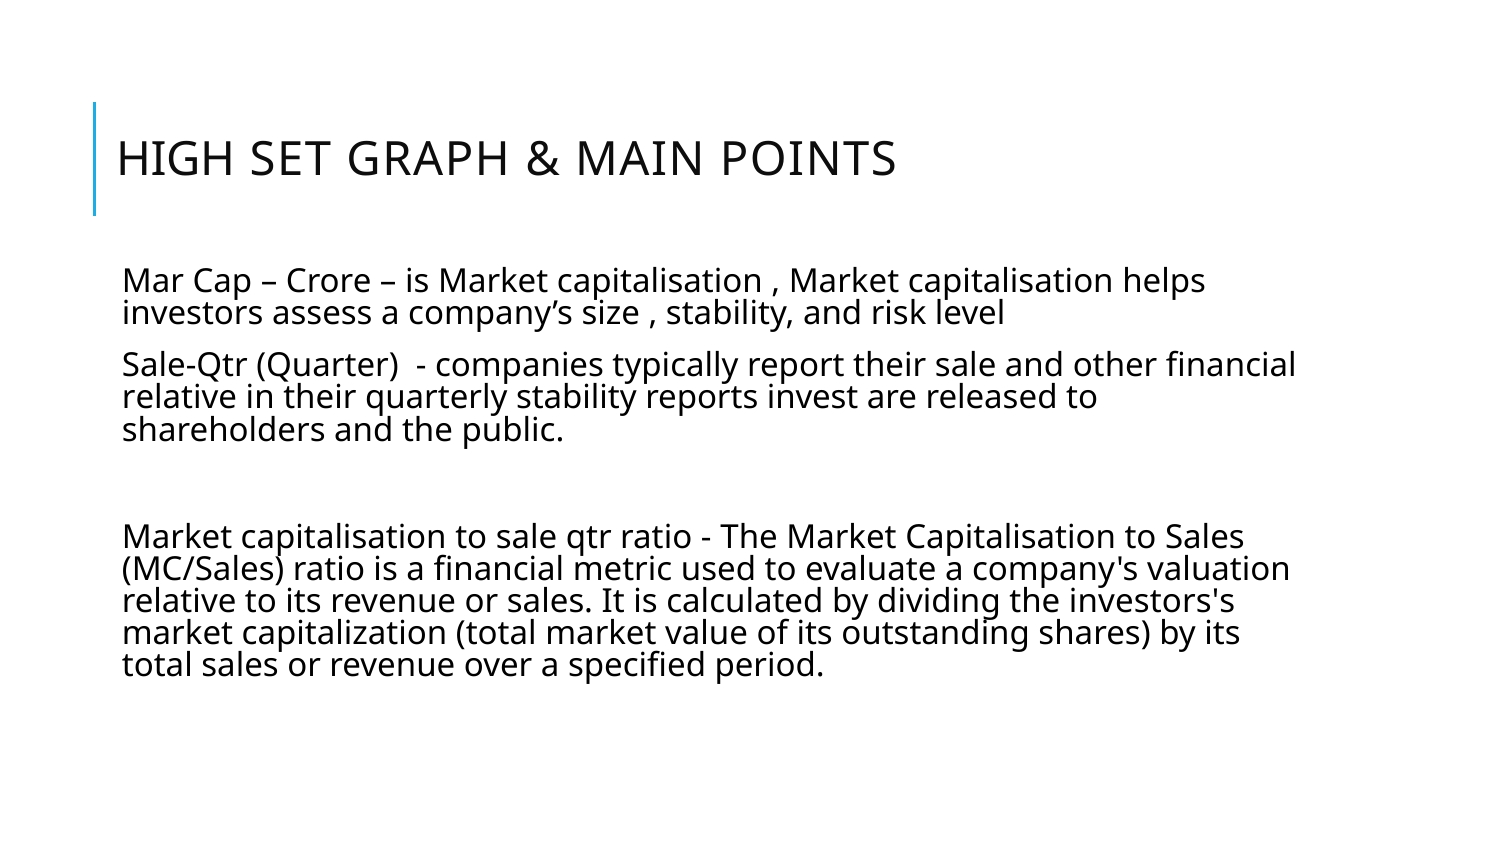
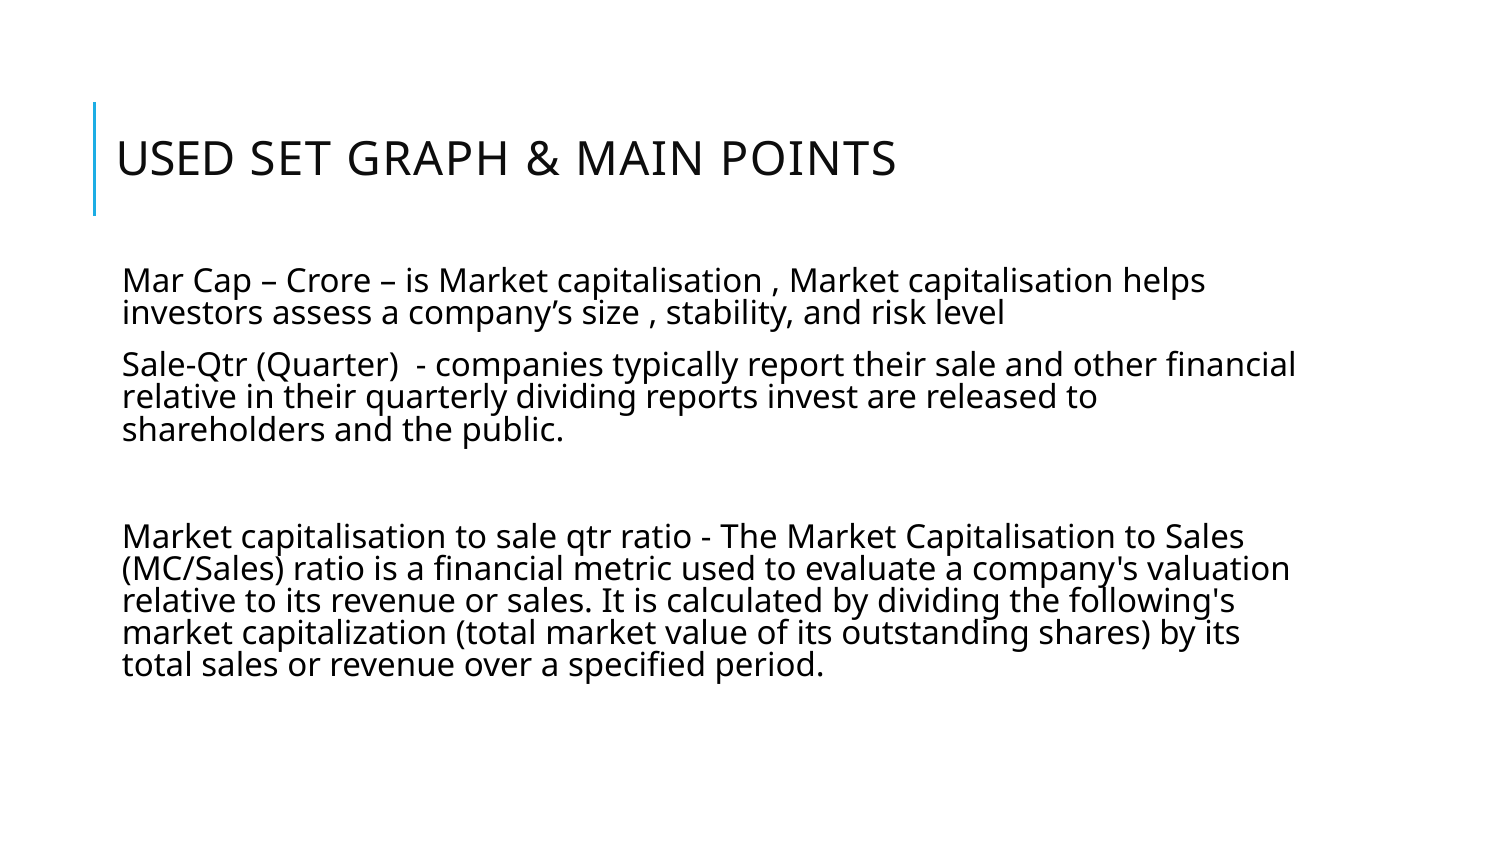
HIGH: HIGH -> USED (176, 160)
quarterly stability: stability -> dividing (576, 398)
investors's: investors's -> following's (1152, 602)
